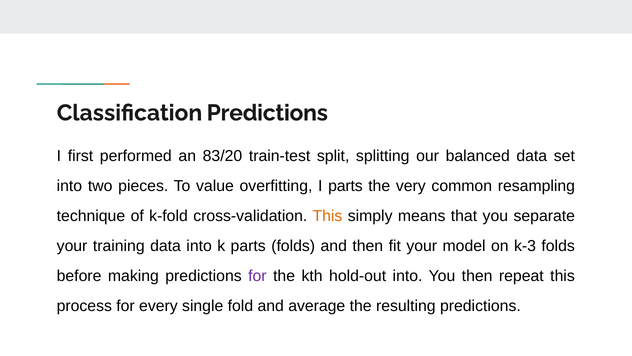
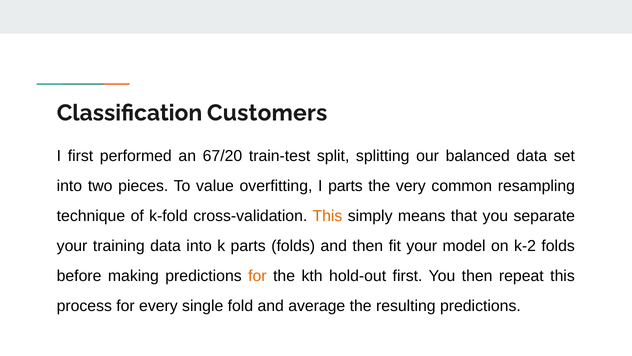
Classification Predictions: Predictions -> Customers (267, 113)
83/20: 83/20 -> 67/20 (222, 156)
k-3: k-3 -> k-2 (525, 246)
for colour: purple -> orange (257, 276)
hold-out into: into -> first (408, 276)
